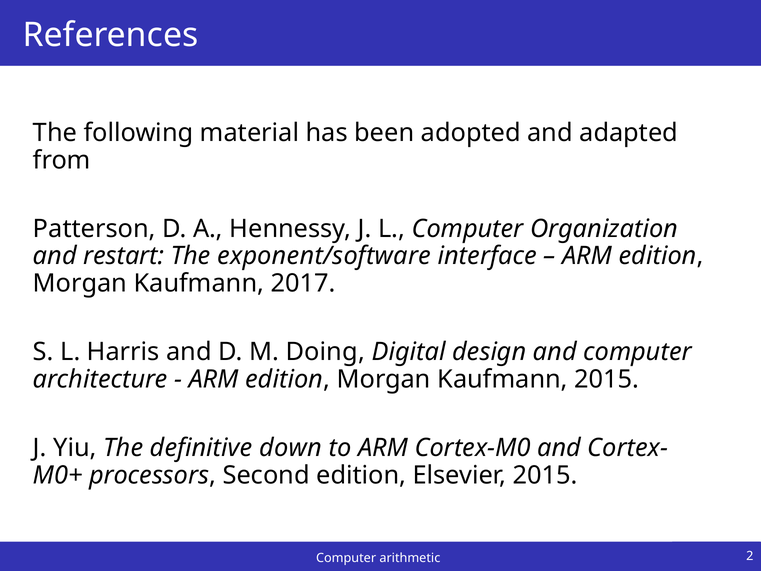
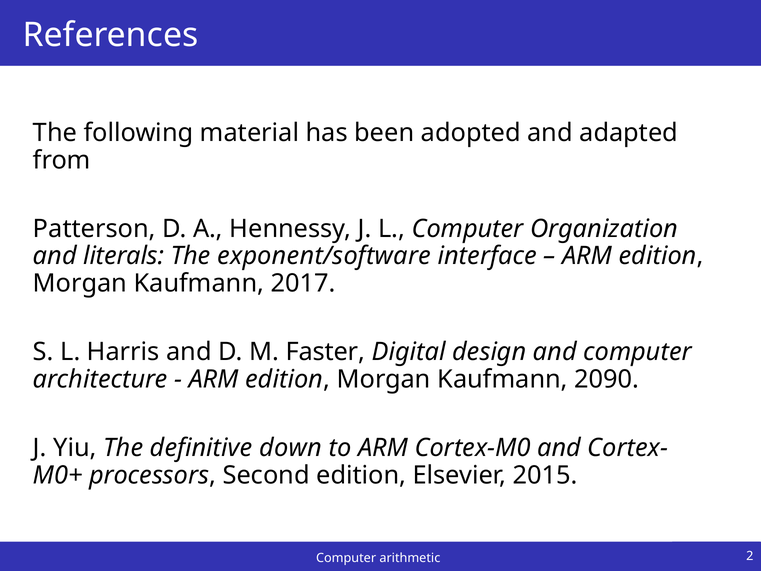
restart: restart -> literals (124, 256)
Doing: Doing -> Faster (325, 352)
Kaufmann 2015: 2015 -> 2090 (607, 379)
